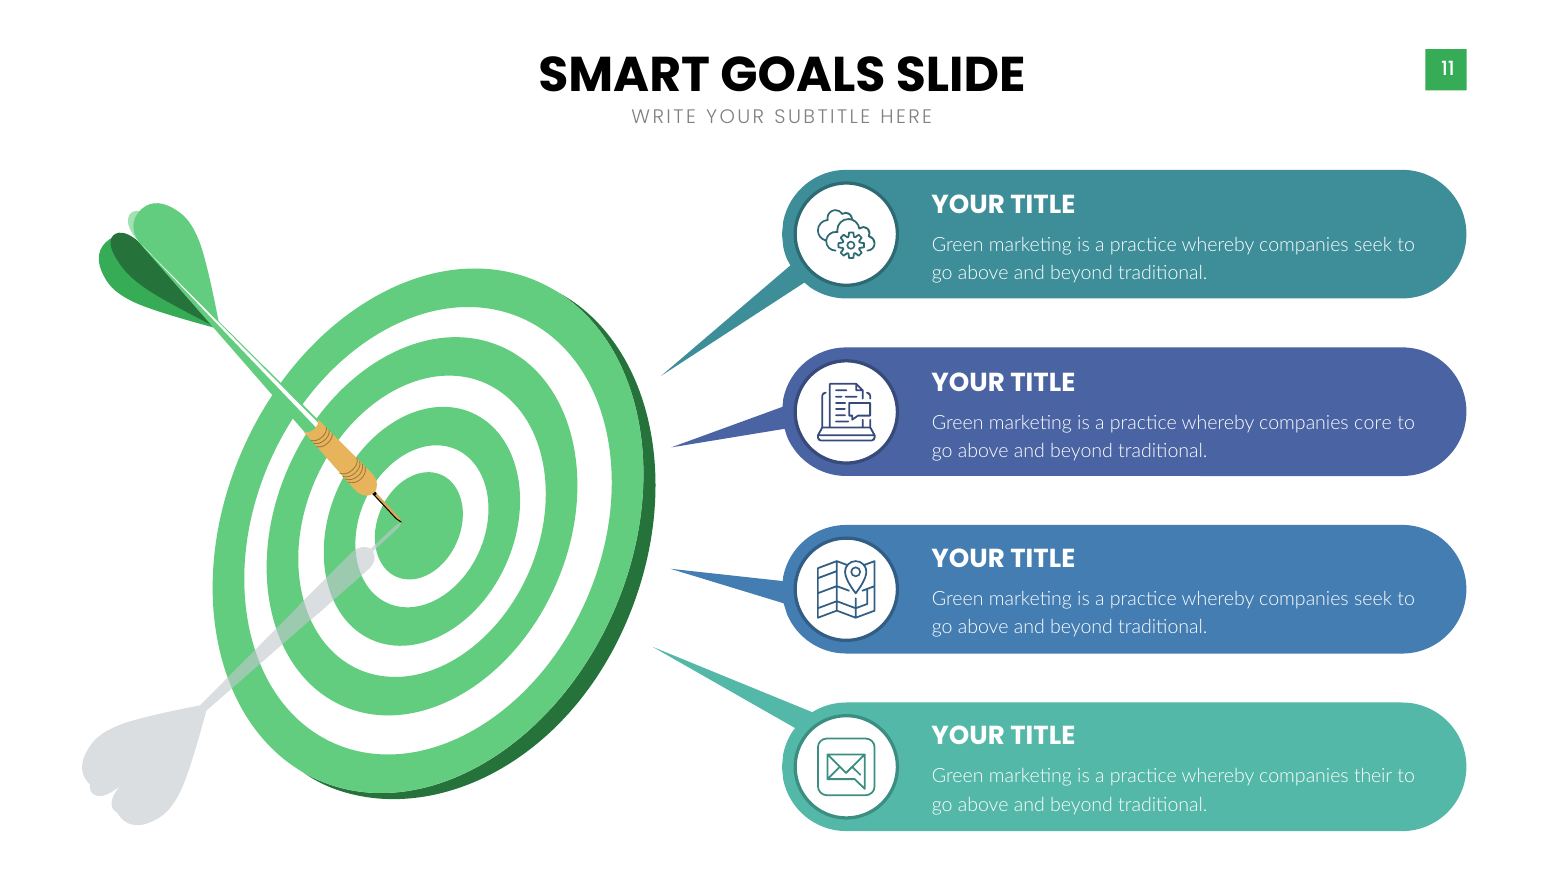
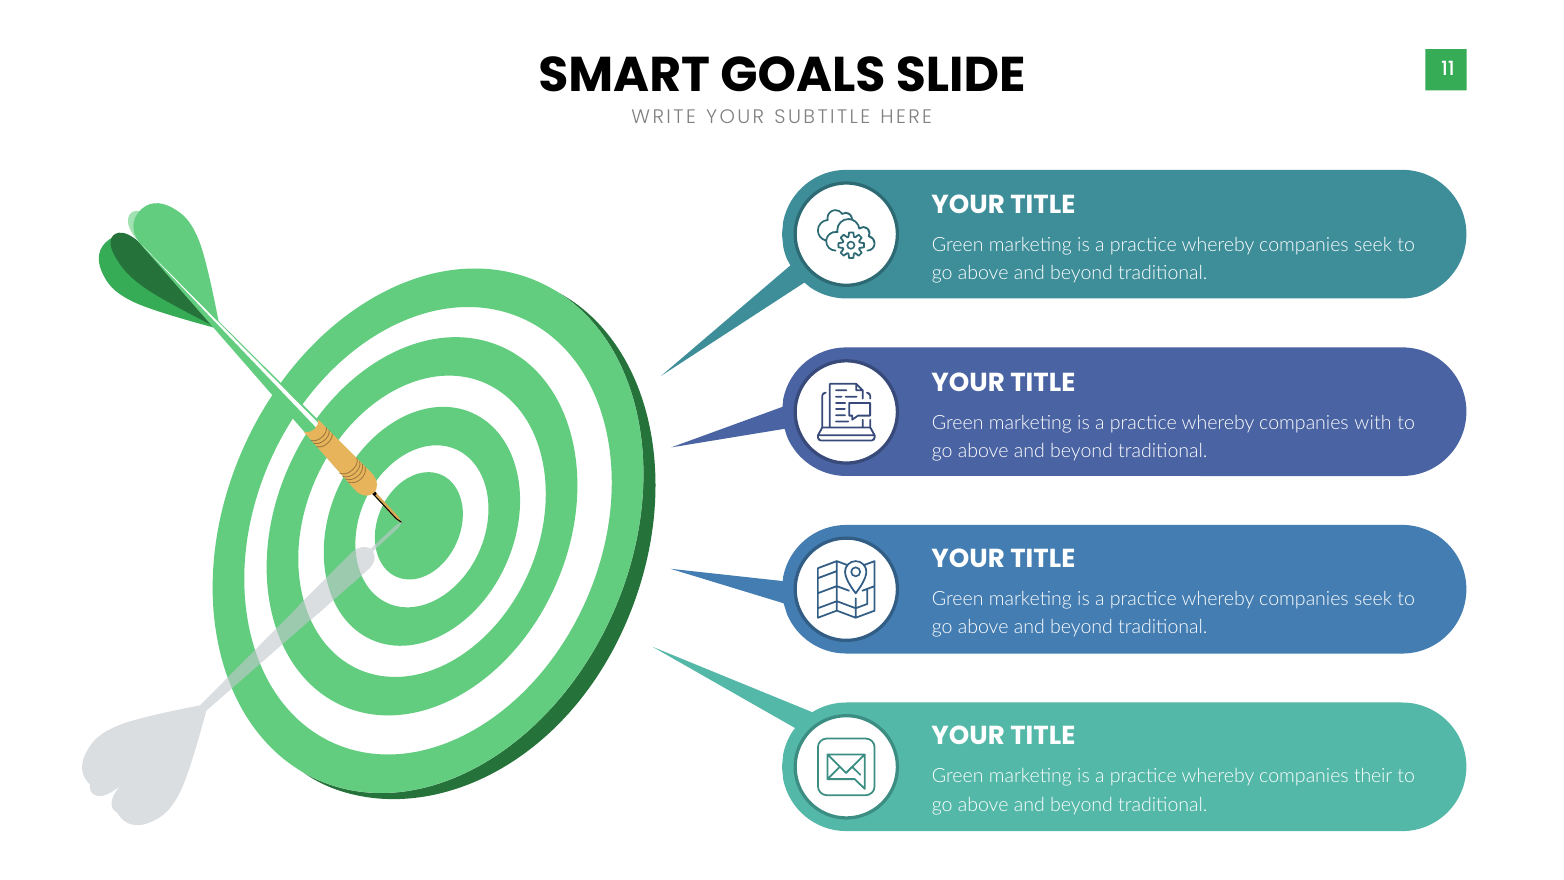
core: core -> with (1373, 423)
